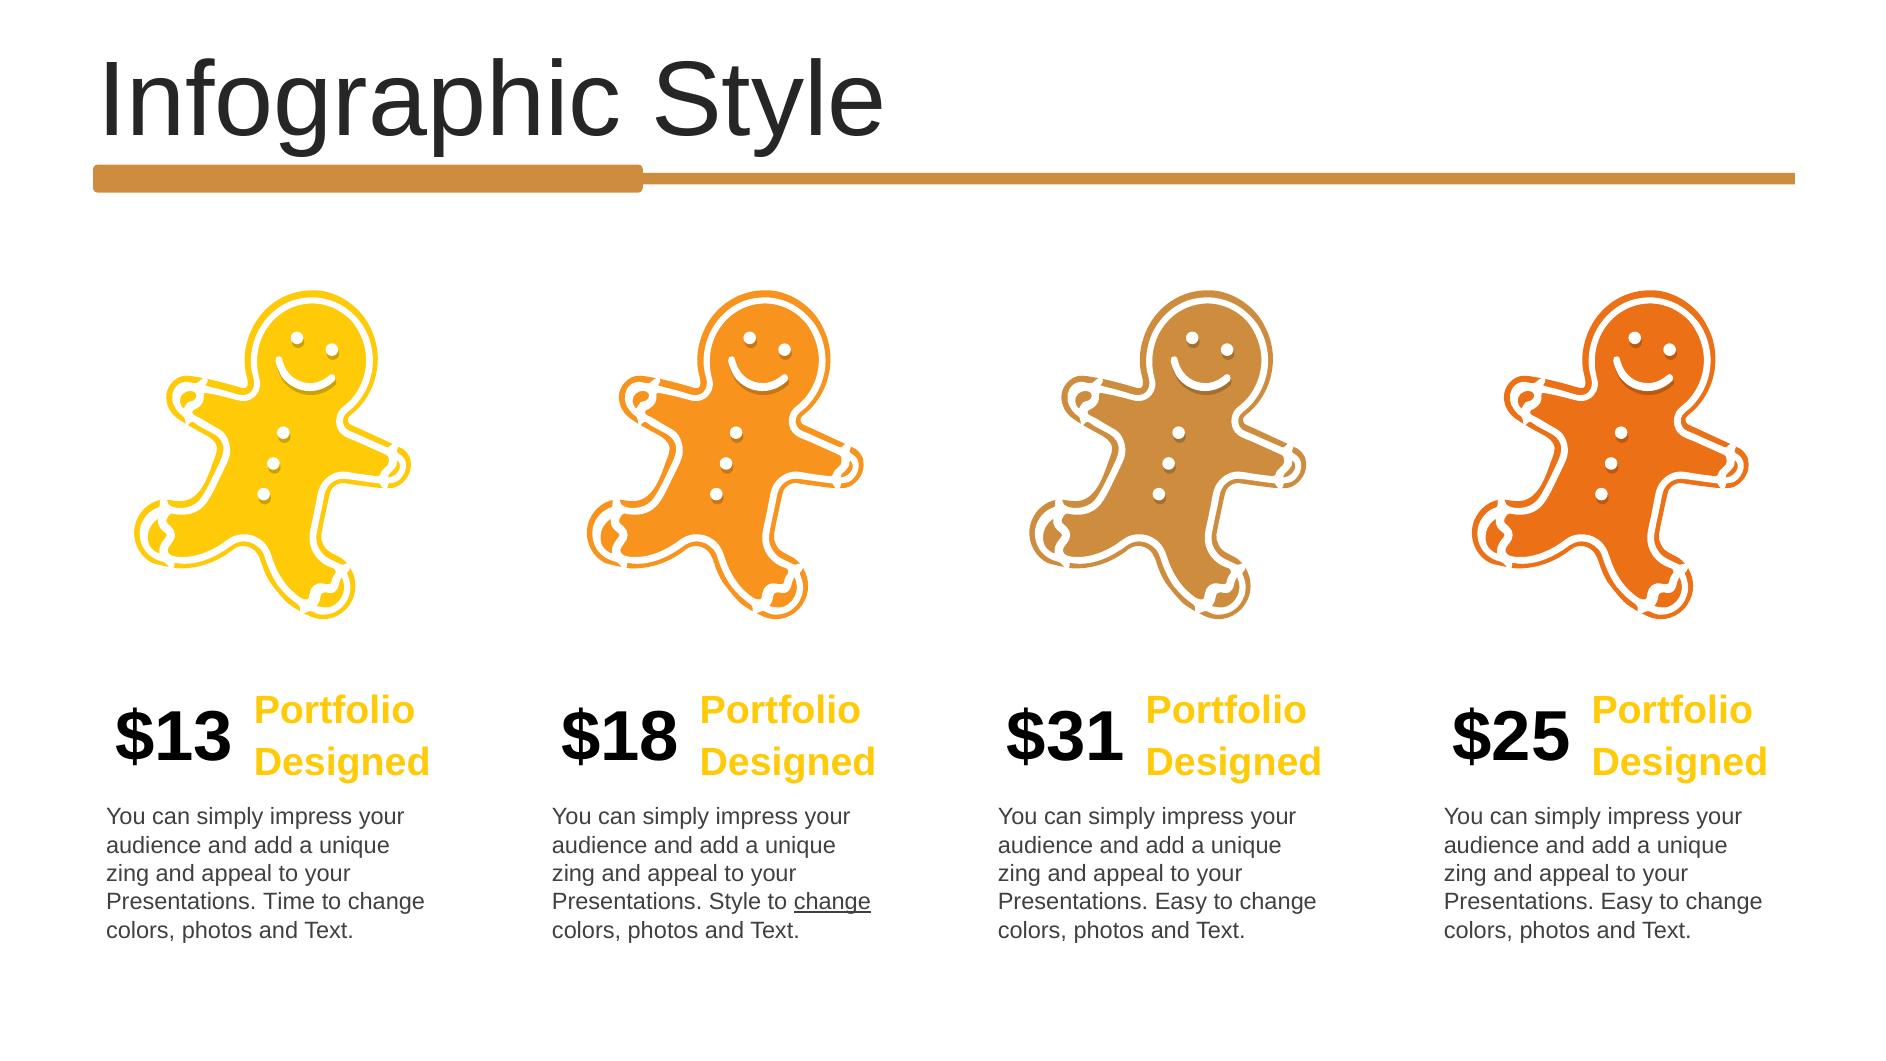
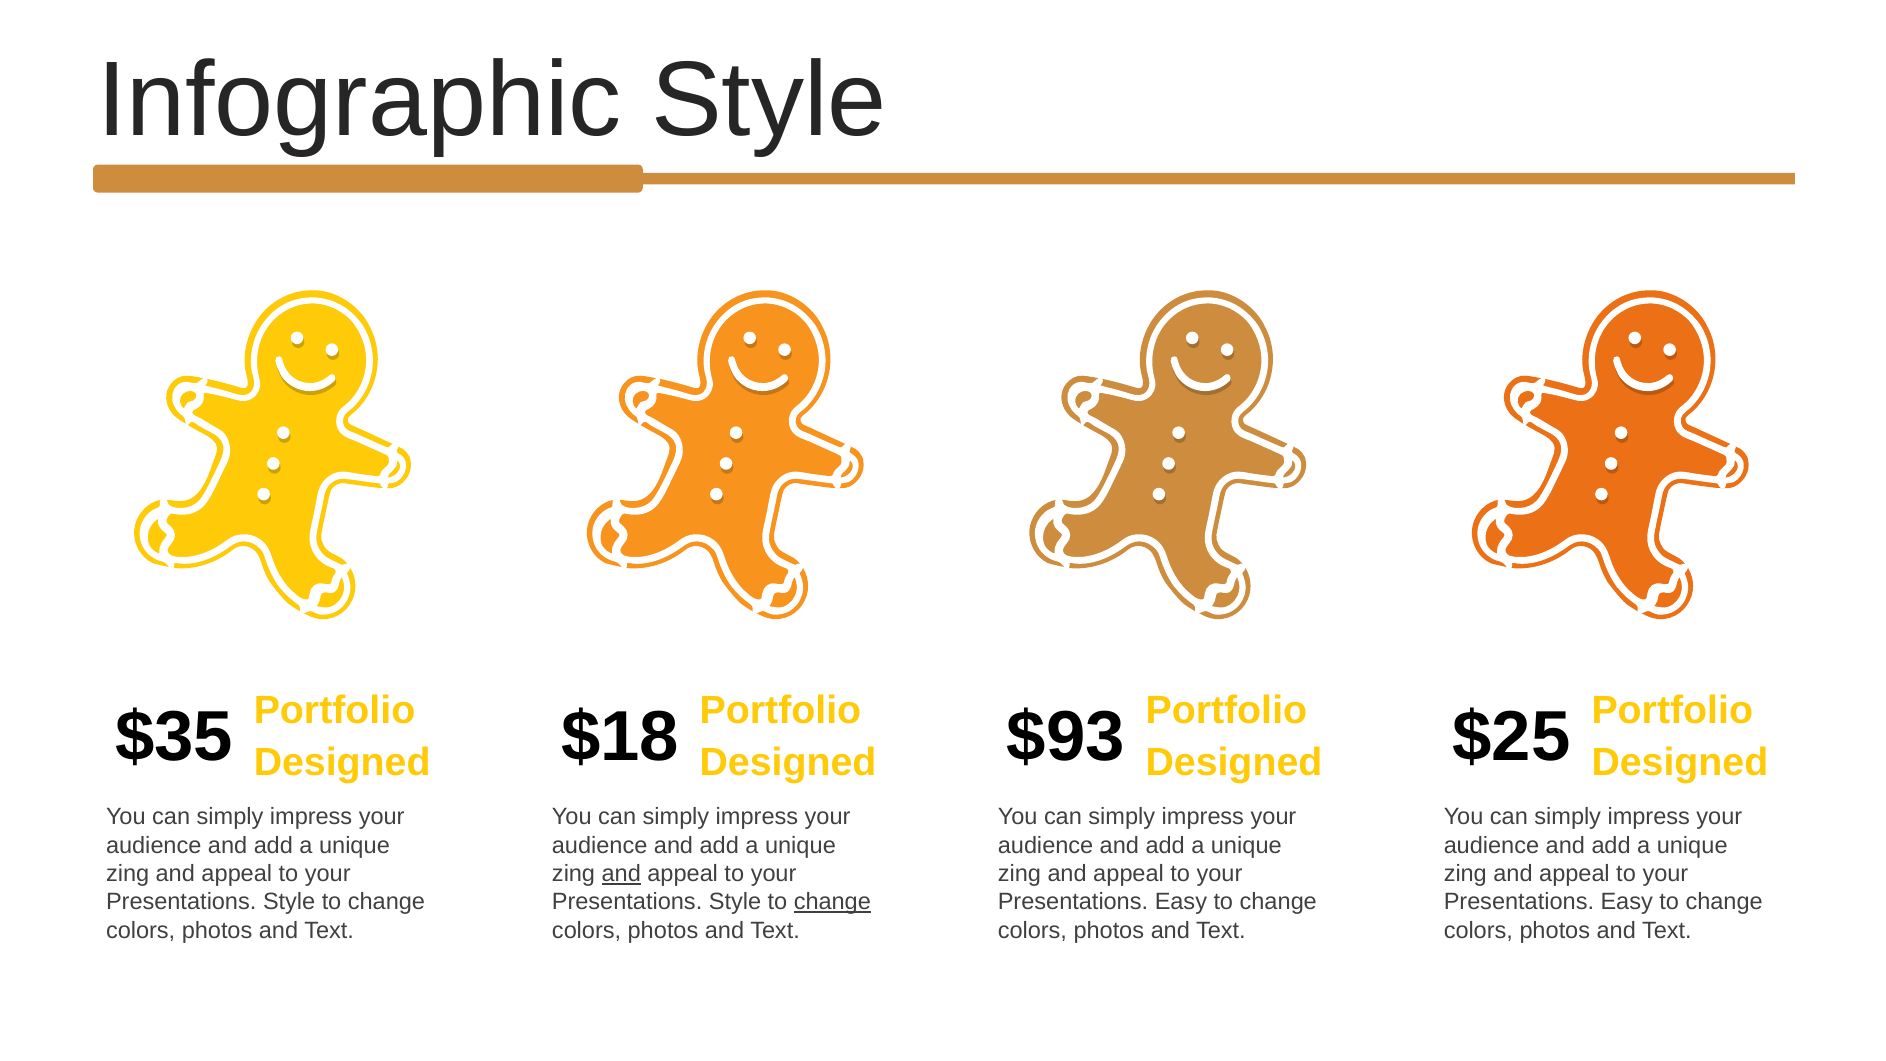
$13: $13 -> $35 (174, 737)
$31: $31 -> $93 (1066, 737)
and underline: none -> present (621, 874)
Time: Time -> Style (289, 902)
